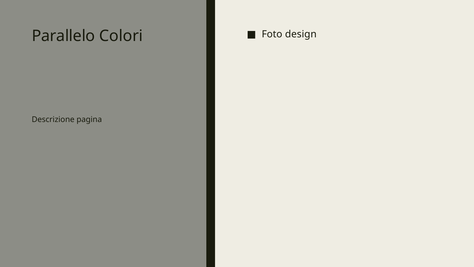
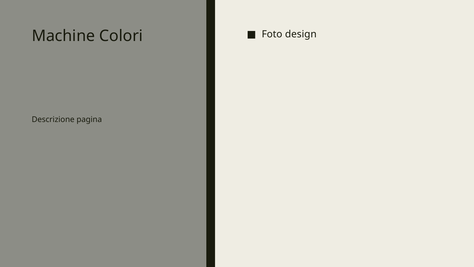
Parallelo: Parallelo -> Machine (63, 36)
